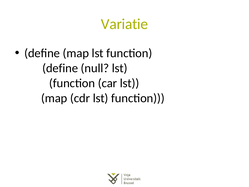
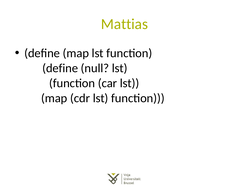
Variatie: Variatie -> Mattias (124, 24)
